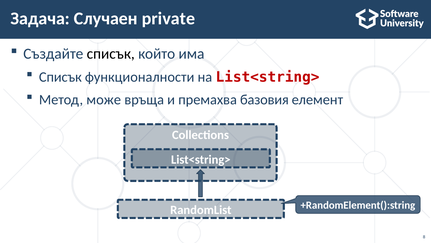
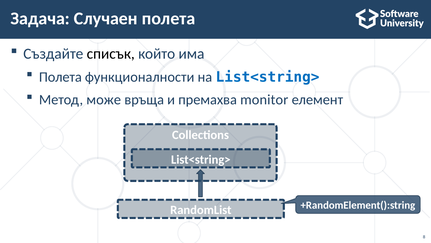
Случаен private: private -> полета (169, 19)
Списък: Списък -> Полета (60, 77)
List<string> colour: red -> blue (268, 77)
базовия: базовия -> monitor (264, 100)
